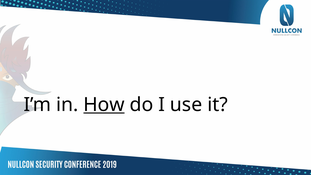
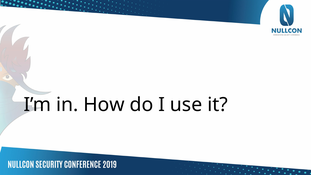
How underline: present -> none (104, 105)
